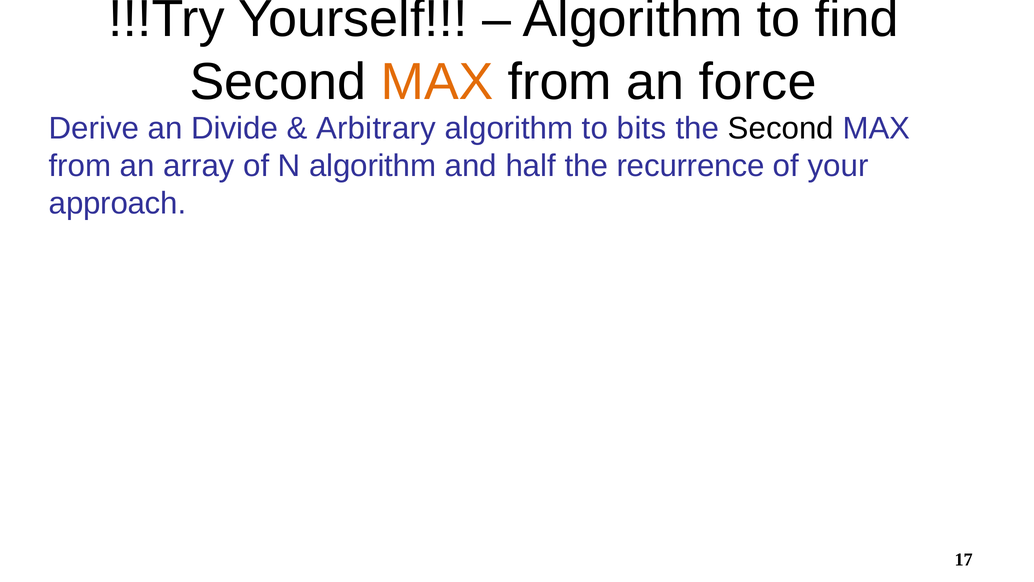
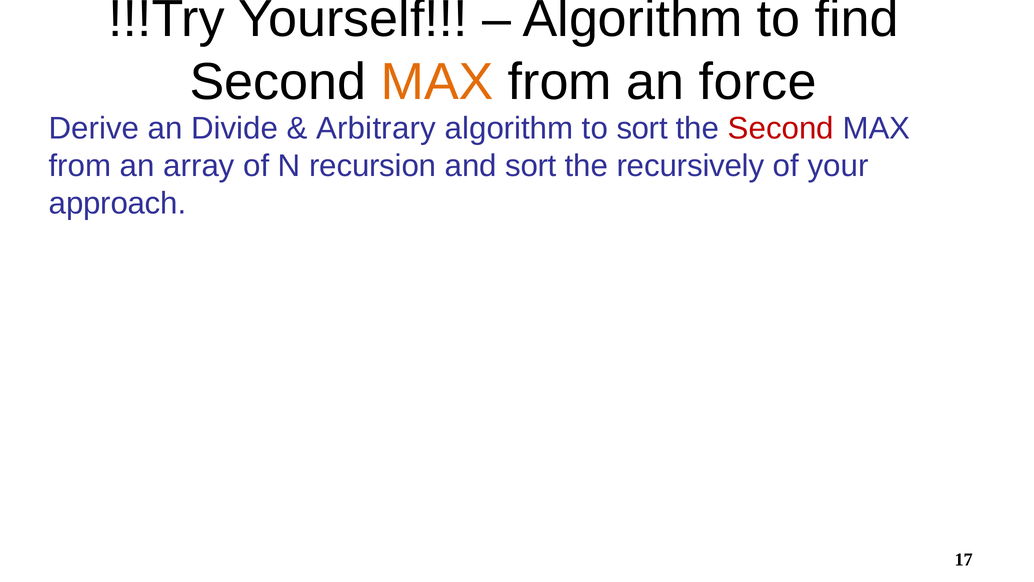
to bits: bits -> sort (642, 128)
Second colour: black -> red (781, 128)
N algorithm: algorithm -> recursion (373, 166)
and half: half -> sort (531, 166)
recurrence: recurrence -> recursively (691, 166)
